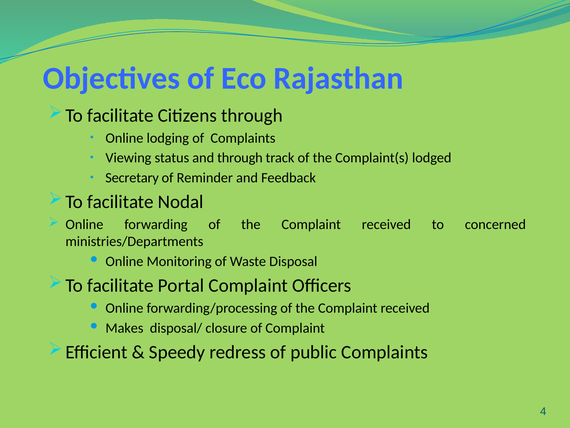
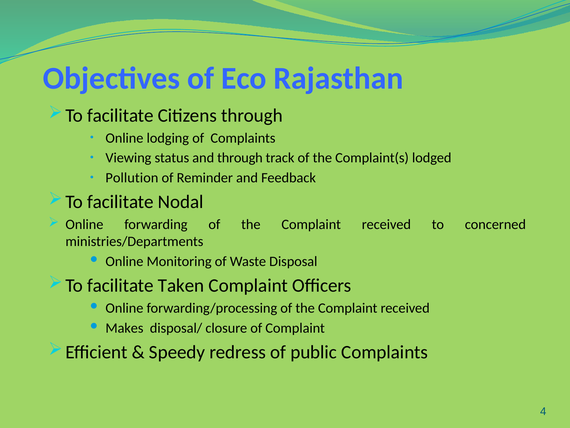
Secretary: Secretary -> Pollution (132, 178)
Portal: Portal -> Taken (181, 285)
